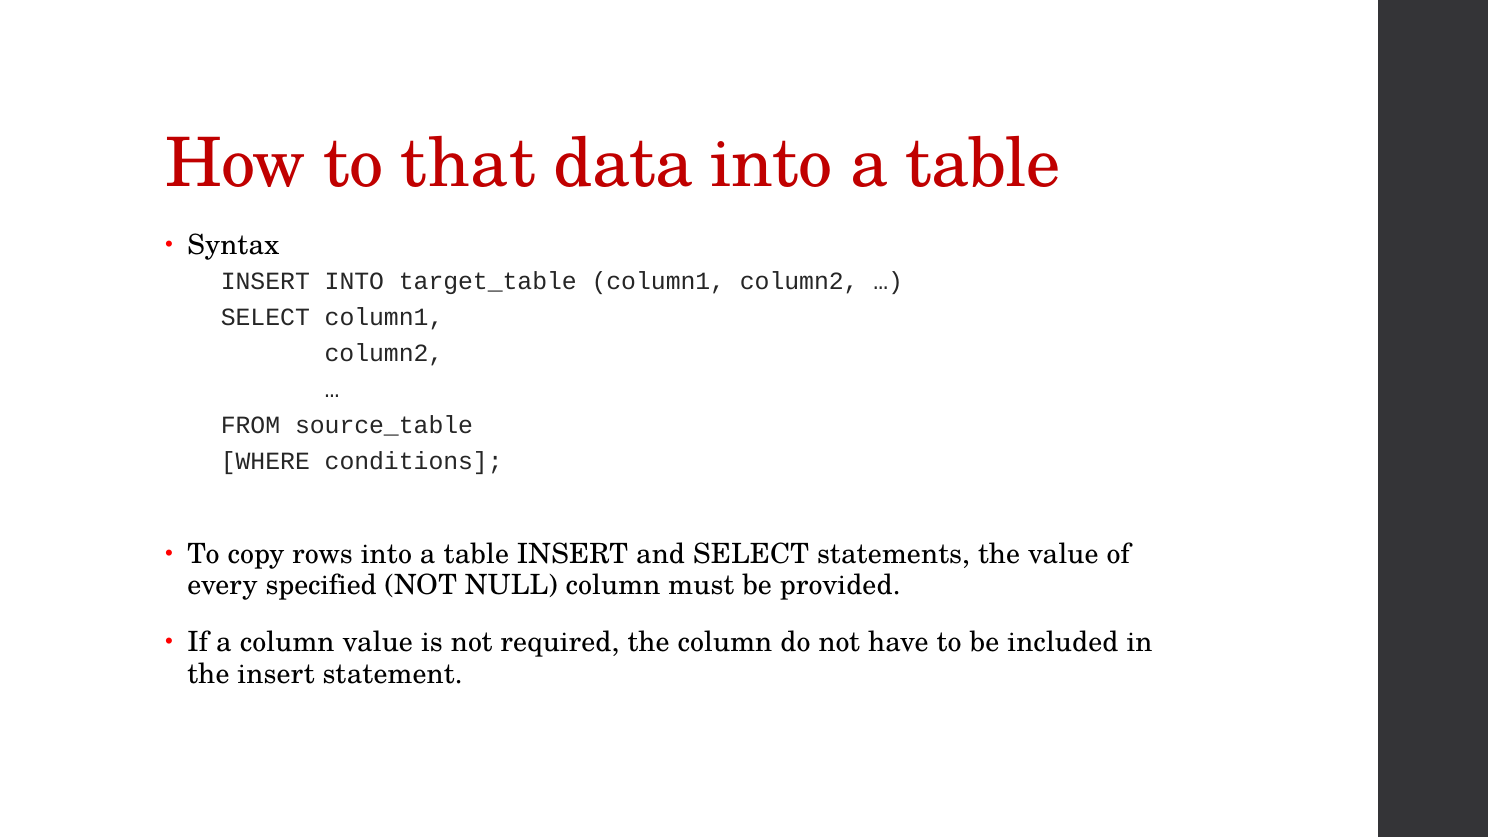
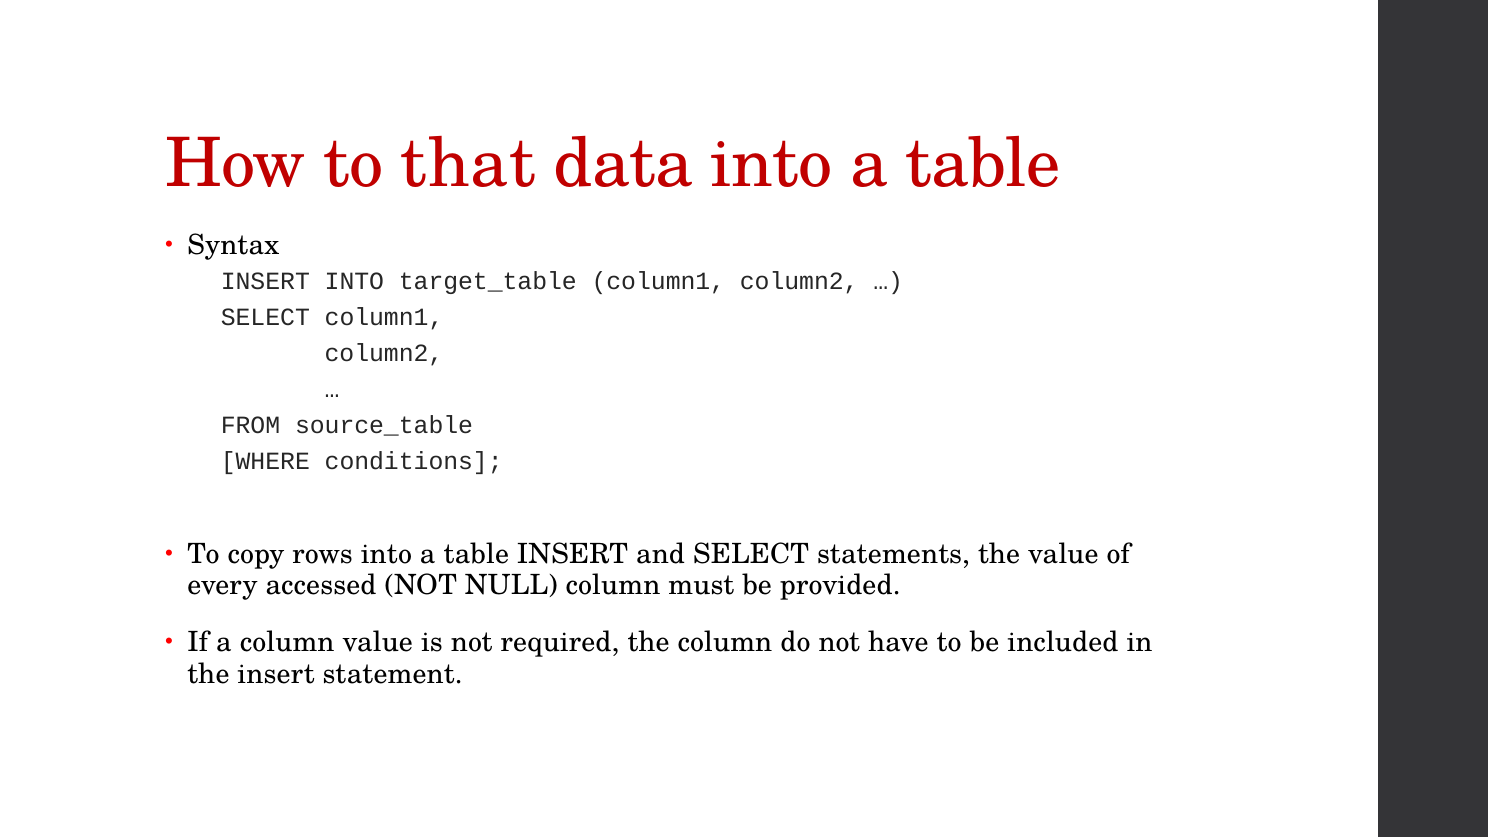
specified: specified -> accessed (321, 586)
